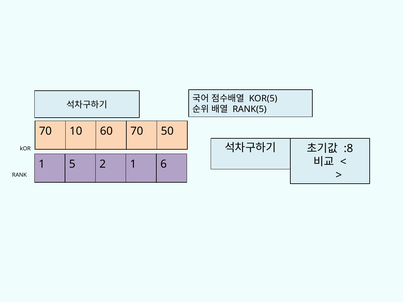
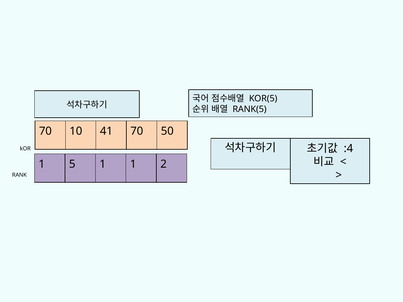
60: 60 -> 41 (106, 131)
:8: :8 -> :4 (348, 148)
5 2: 2 -> 1 (103, 164)
6: 6 -> 2 (164, 164)
